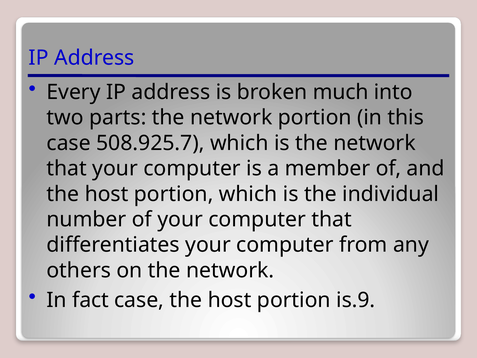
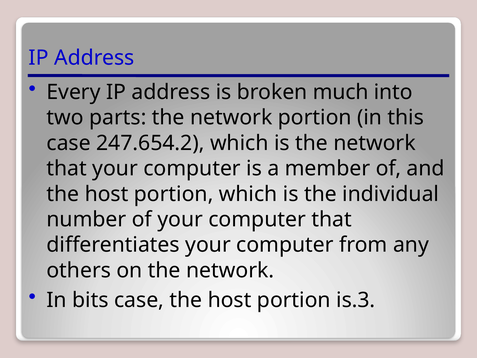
508.925.7: 508.925.7 -> 247.654.2 (150, 143)
fact: fact -> bits (90, 300)
is.9: is.9 -> is.3 (356, 300)
